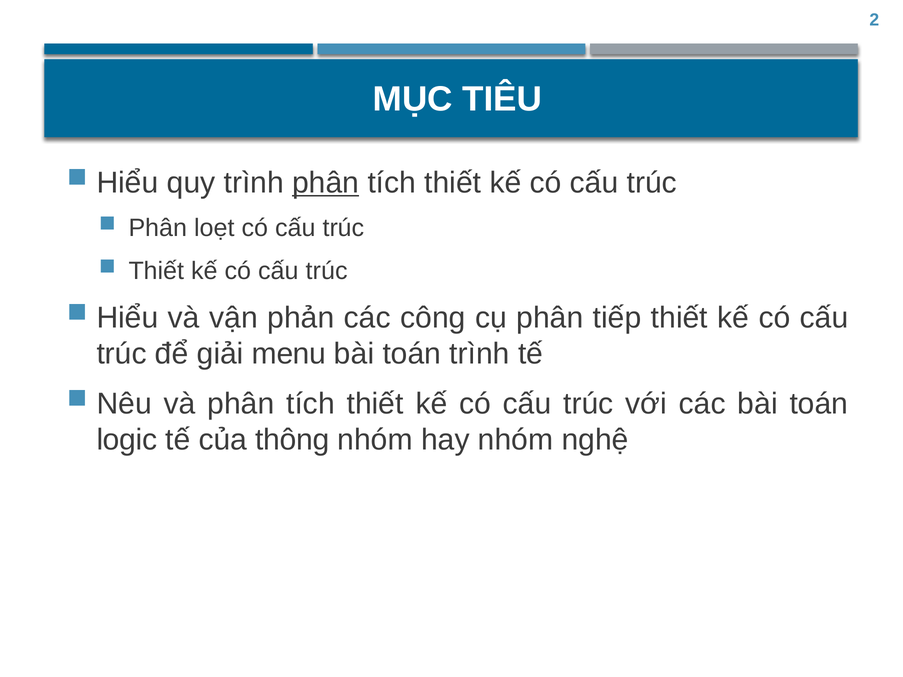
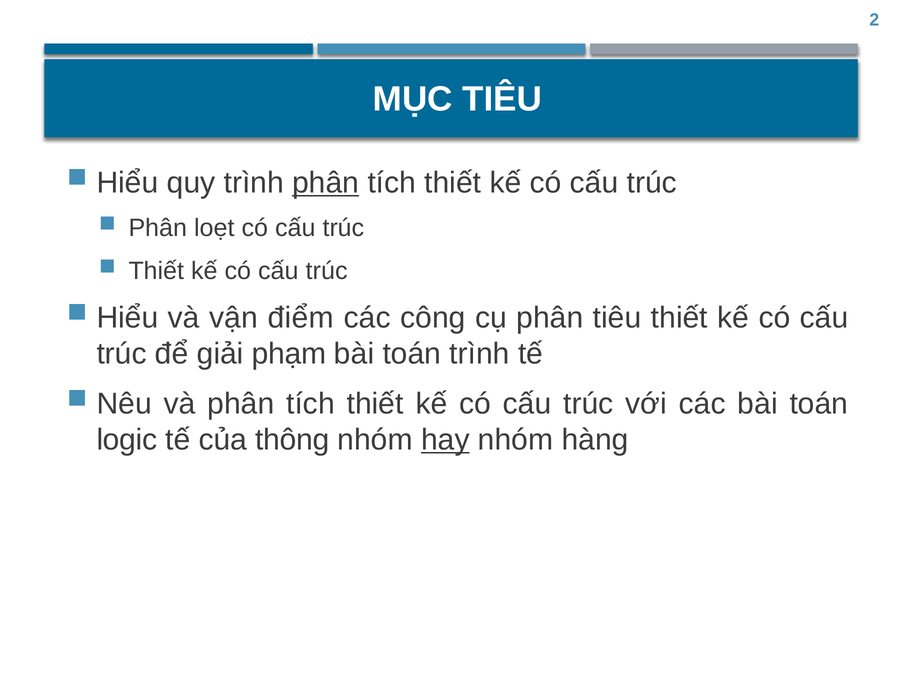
phản: phản -> điểm (301, 318)
phân tiếp: tiếp -> tiêu (617, 318)
menu: menu -> phạm (289, 354)
hay underline: none -> present (445, 440)
nghệ: nghệ -> hàng (595, 440)
